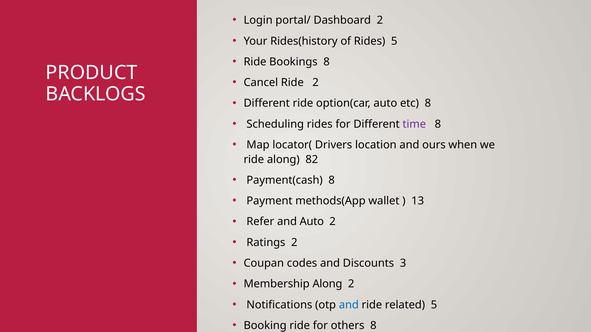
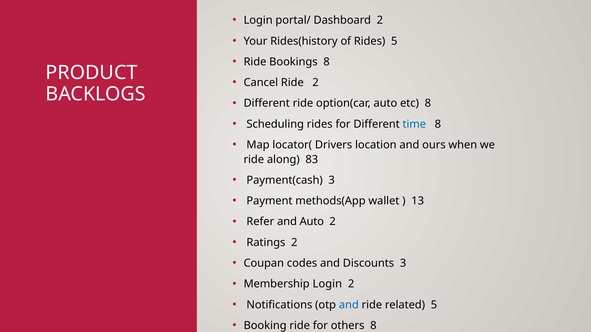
time colour: purple -> blue (414, 124)
82: 82 -> 83 (312, 160)
Payment(cash 8: 8 -> 3 (332, 180)
Membership Along: Along -> Login (327, 284)
